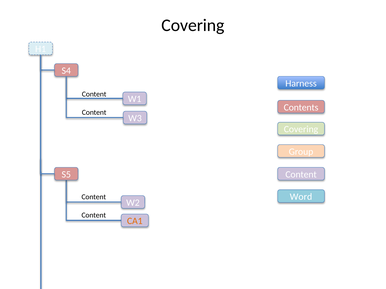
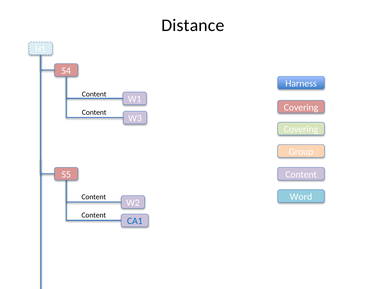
Covering: Covering -> Distance (193, 25)
Contents: Contents -> Covering (301, 108)
CA1 colour: orange -> blue (135, 221)
